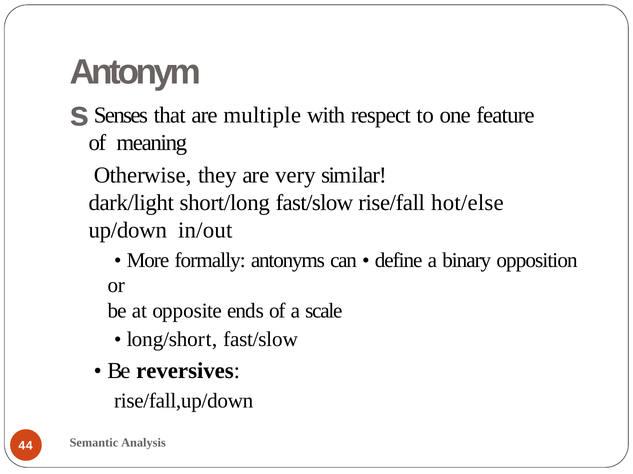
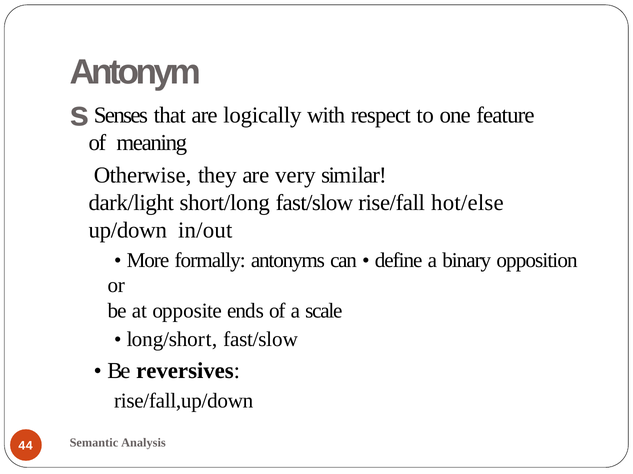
multiple: multiple -> logically (262, 115)
